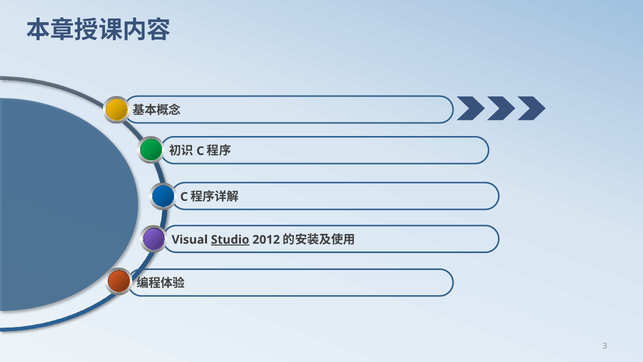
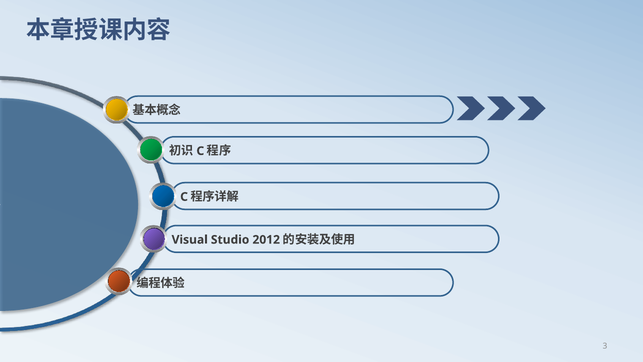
Studio underline: present -> none (230, 240)
